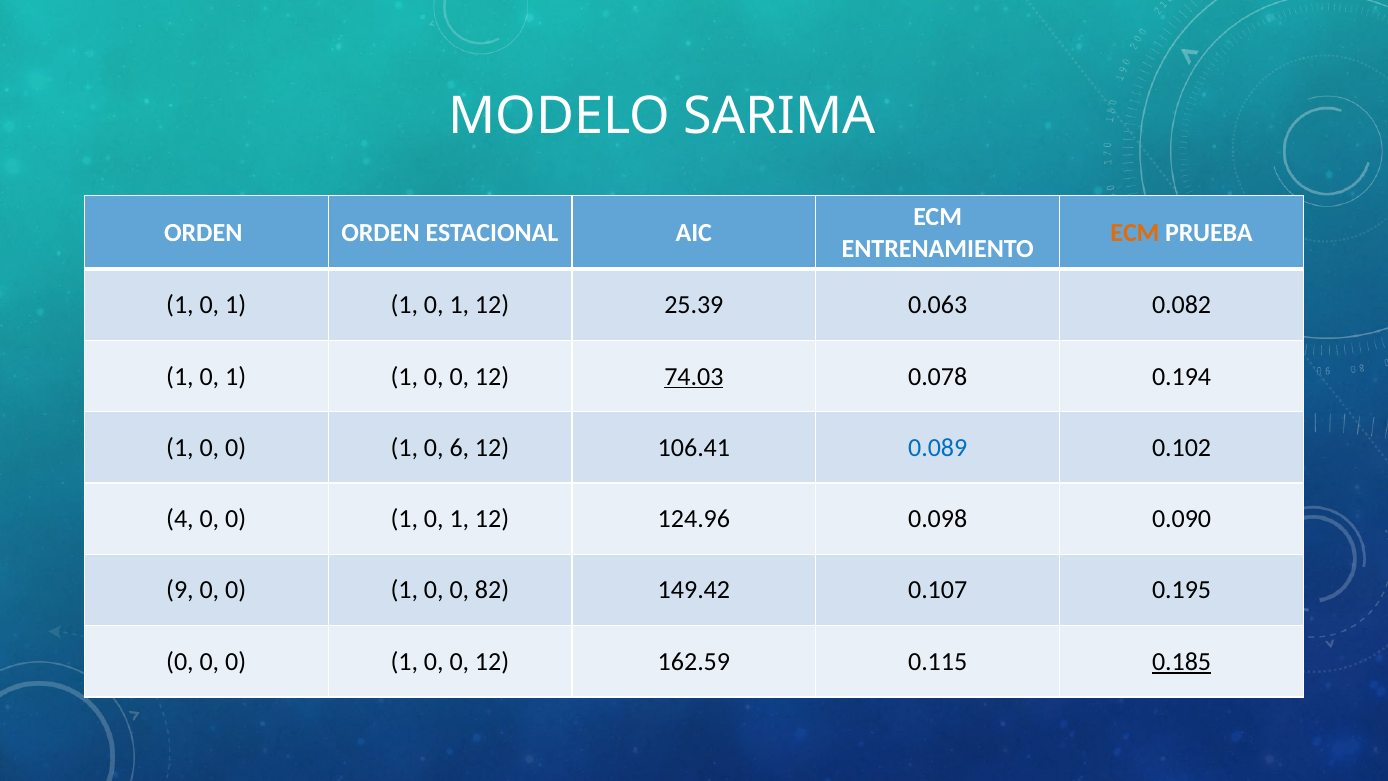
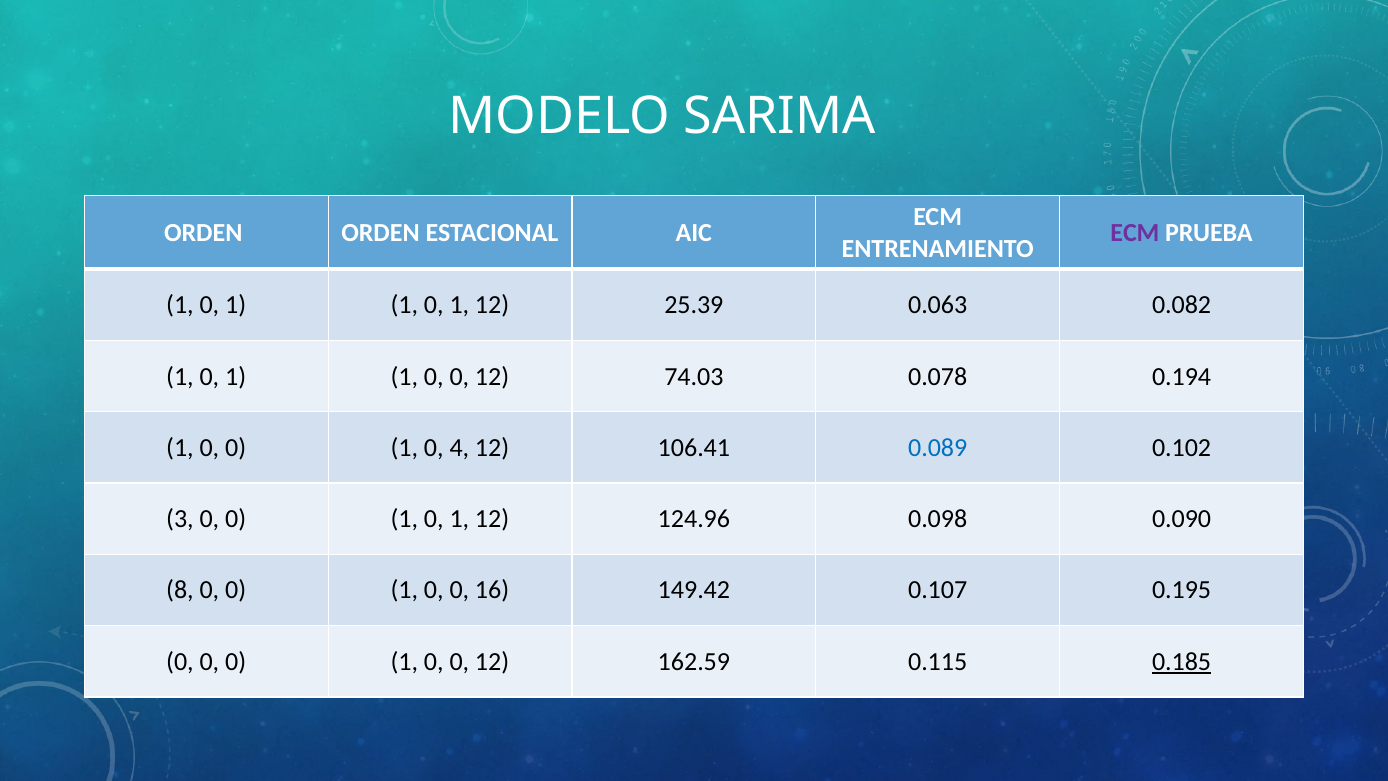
ECM colour: orange -> purple (1135, 232)
74.03 underline: present -> none (694, 376)
6: 6 -> 4 (459, 448)
4: 4 -> 3 (180, 519)
9: 9 -> 8 (180, 590)
82: 82 -> 16 (492, 590)
